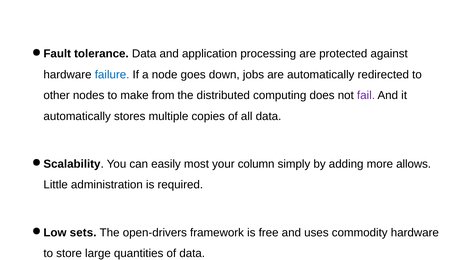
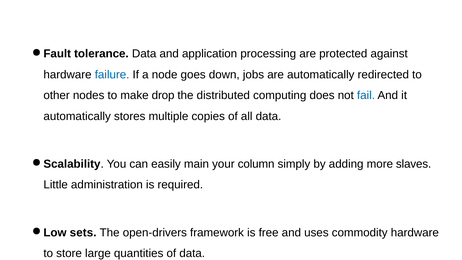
from: from -> drop (163, 95)
fail colour: purple -> blue (366, 95)
most: most -> main (196, 164)
allows: allows -> slaves (414, 164)
